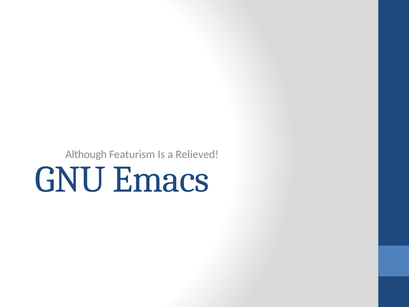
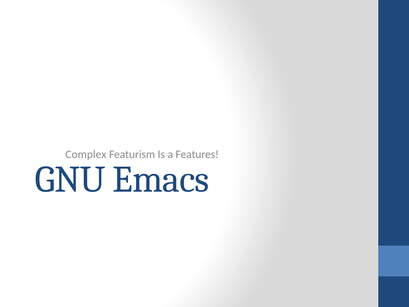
Although: Although -> Complex (86, 154)
Relieved: Relieved -> Features (197, 154)
